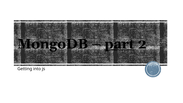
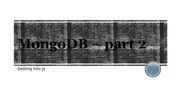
MongoDB underline: none -> present (53, 44)
